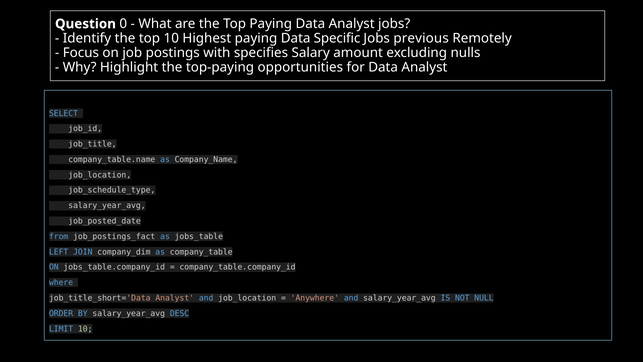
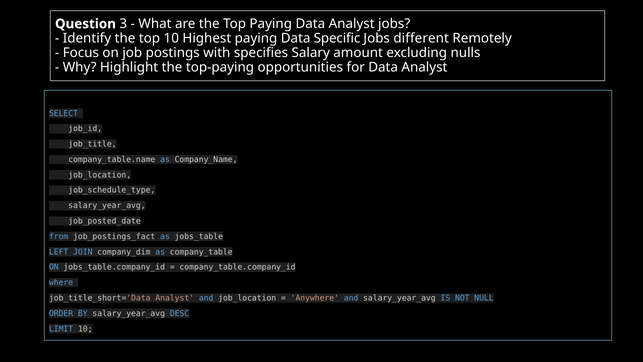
0: 0 -> 3 (123, 24)
previous: previous -> different (421, 38)
